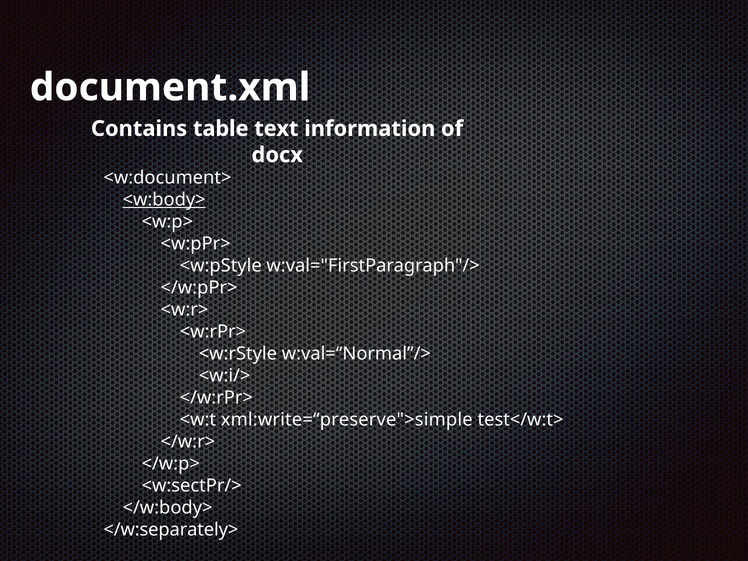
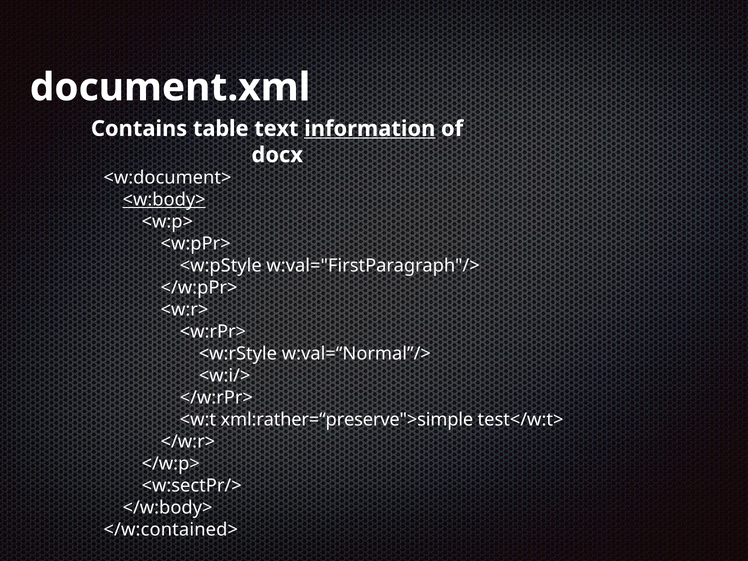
information underline: none -> present (370, 129)
xml:write=“preserve">simple: xml:write=“preserve">simple -> xml:rather=“preserve">simple (347, 420)
</w:separately>: </w:separately> -> </w:contained> (171, 529)
